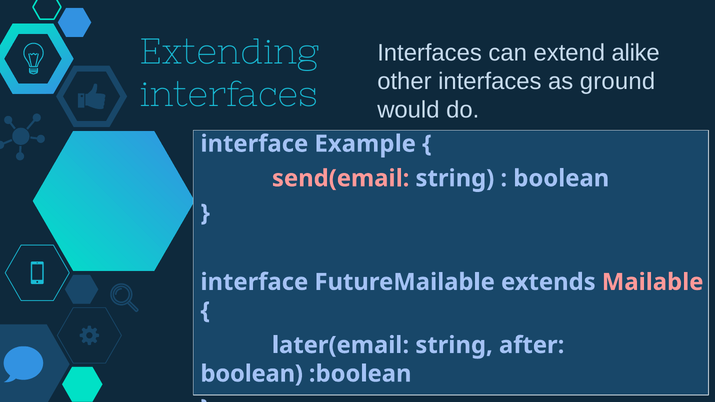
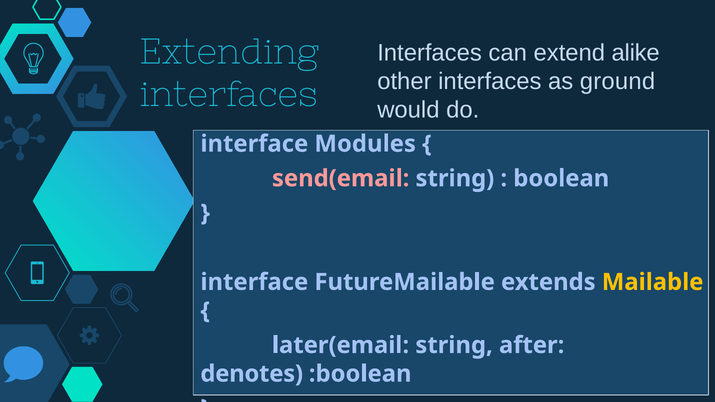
Example: Example -> Modules (365, 144)
Mailable colour: pink -> yellow (653, 282)
boolean: boolean -> denotes (252, 374)
